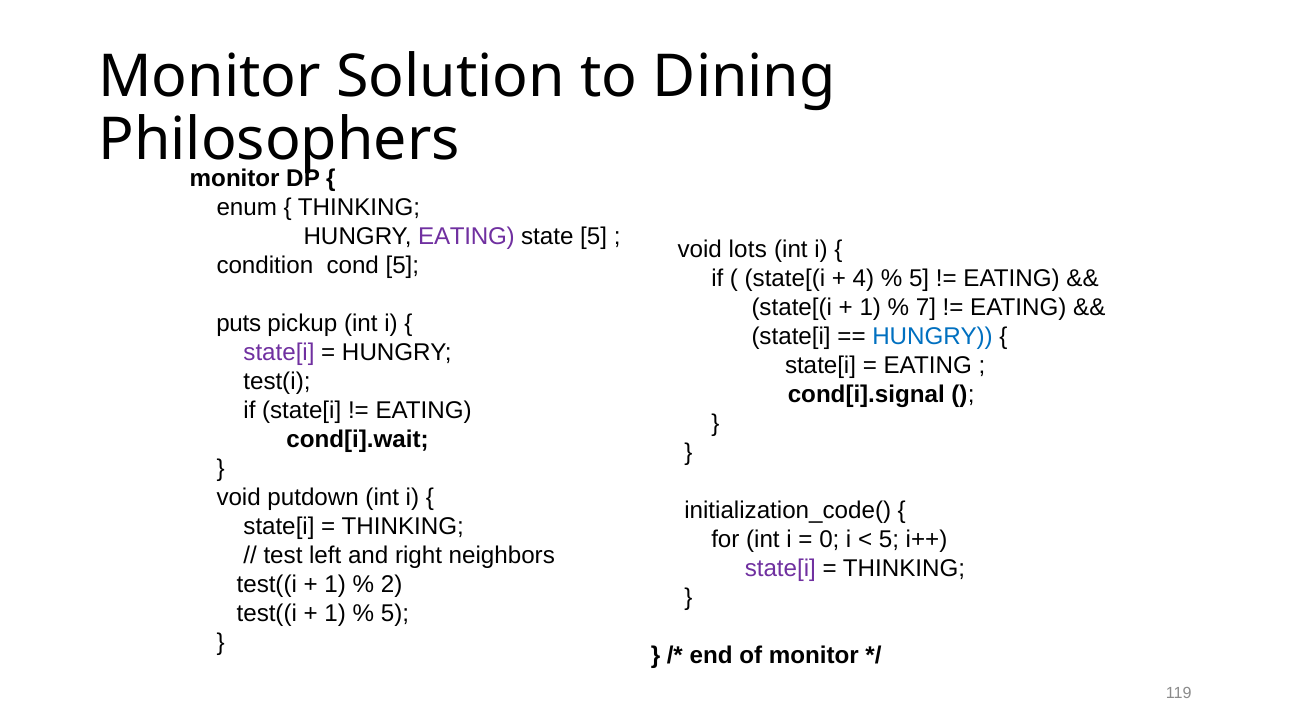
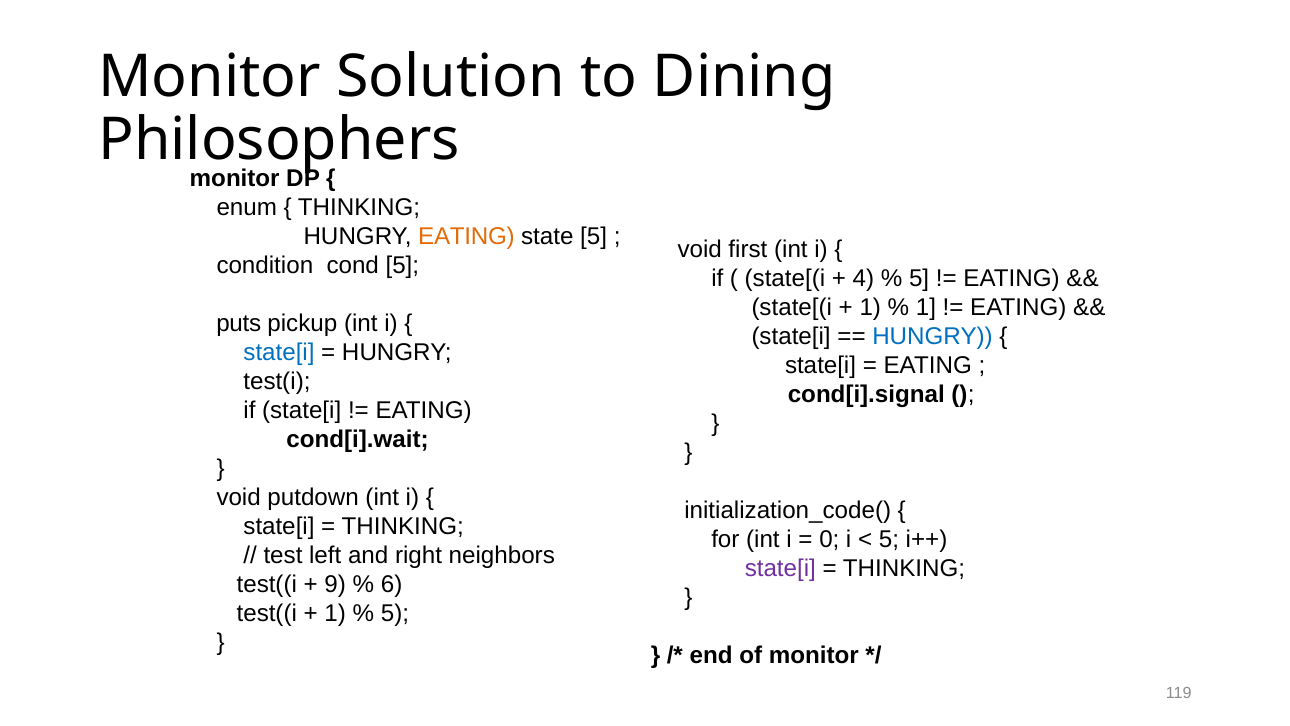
EATING colour: purple -> orange (466, 236)
lots: lots -> first (748, 249)
7: 7 -> 1 (926, 307)
state[i colour: purple -> blue (279, 352)
1: 1 -> 9 (335, 585)
2: 2 -> 6 (392, 585)
